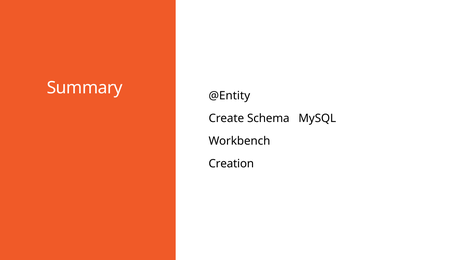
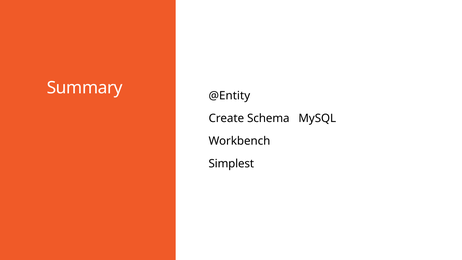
Creation: Creation -> Simplest (231, 164)
